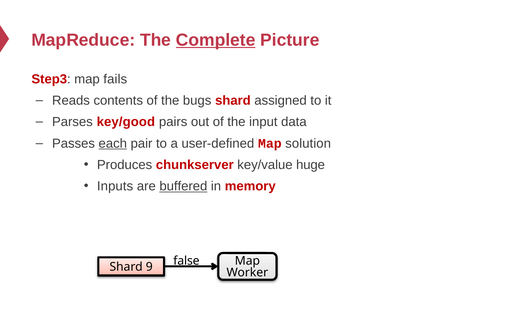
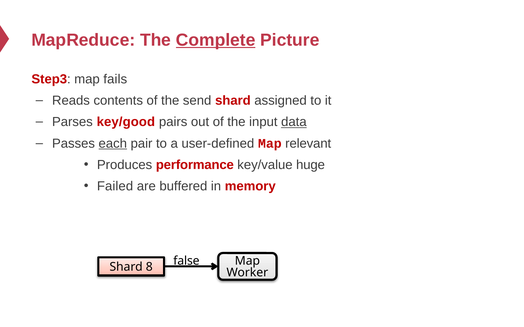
bugs: bugs -> send (197, 101)
data underline: none -> present (294, 122)
solution: solution -> relevant (308, 144)
chunkserver: chunkserver -> performance (195, 165)
Inputs: Inputs -> Failed (115, 187)
buffered underline: present -> none (183, 187)
9: 9 -> 8 (149, 267)
